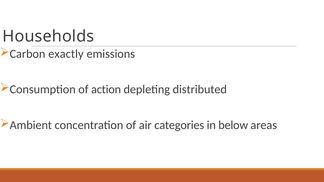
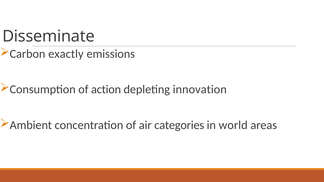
Households: Households -> Disseminate (48, 36)
distributed: distributed -> innovation (200, 90)
below: below -> world (233, 125)
